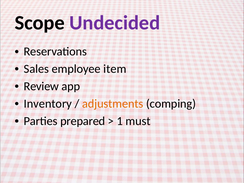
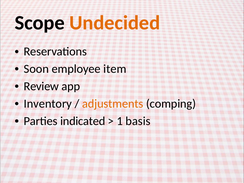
Undecided colour: purple -> orange (115, 23)
Sales: Sales -> Soon (36, 69)
prepared: prepared -> indicated (83, 121)
must: must -> basis (138, 121)
